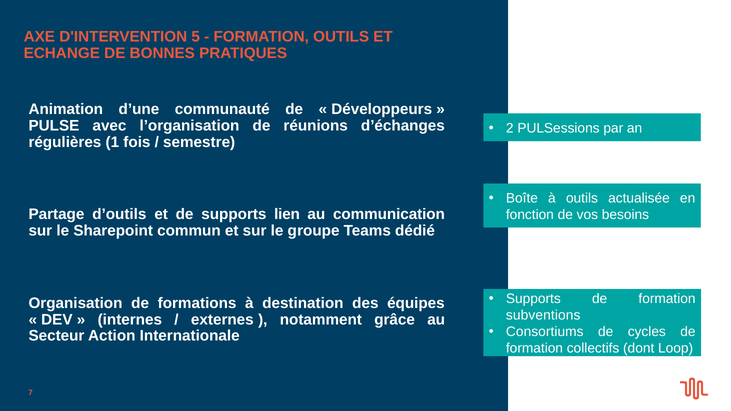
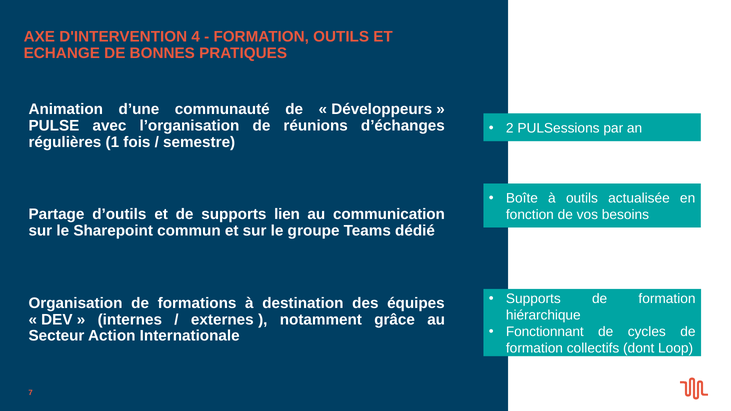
5: 5 -> 4 (196, 37)
subventions: subventions -> hiérarchique (543, 315)
Consortiums: Consortiums -> Fonctionnant (545, 332)
